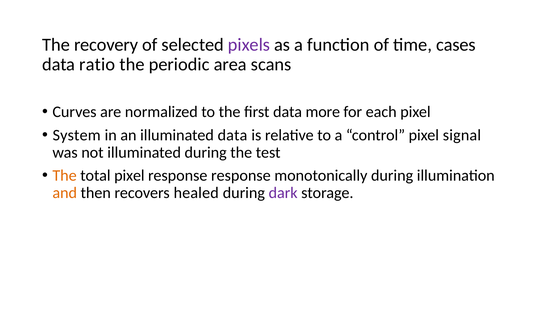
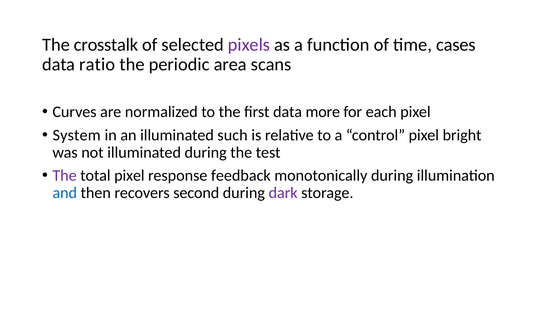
recovery: recovery -> crosstalk (106, 45)
illuminated data: data -> such (233, 135)
signal: signal -> bright (462, 135)
The colour: orange -> purple (65, 176)
response response: response -> feedback (241, 176)
and colour: orange -> blue (65, 193)
healed: healed -> second (196, 193)
